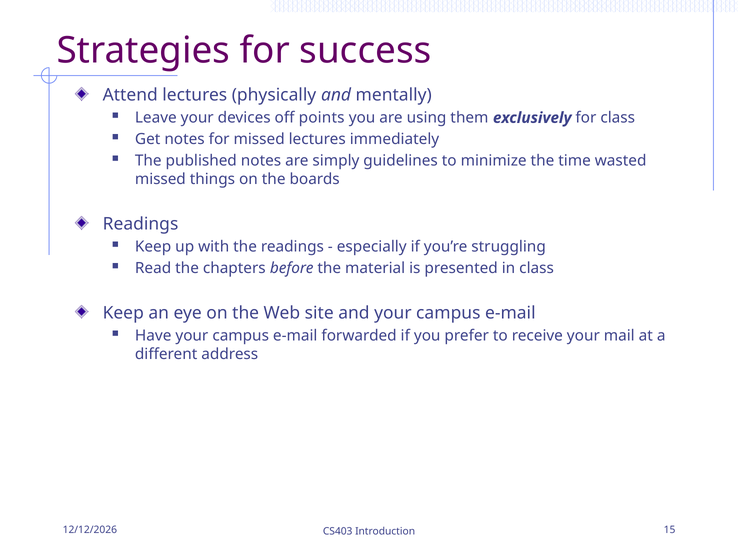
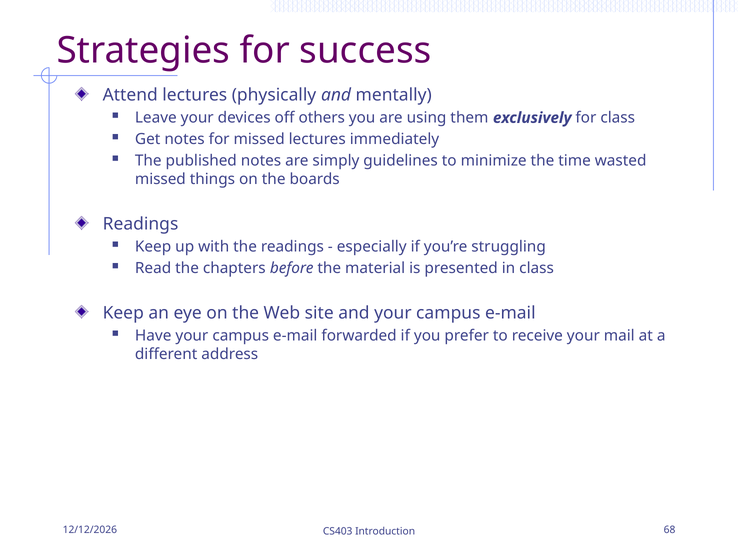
points: points -> others (322, 118)
15: 15 -> 68 (670, 530)
